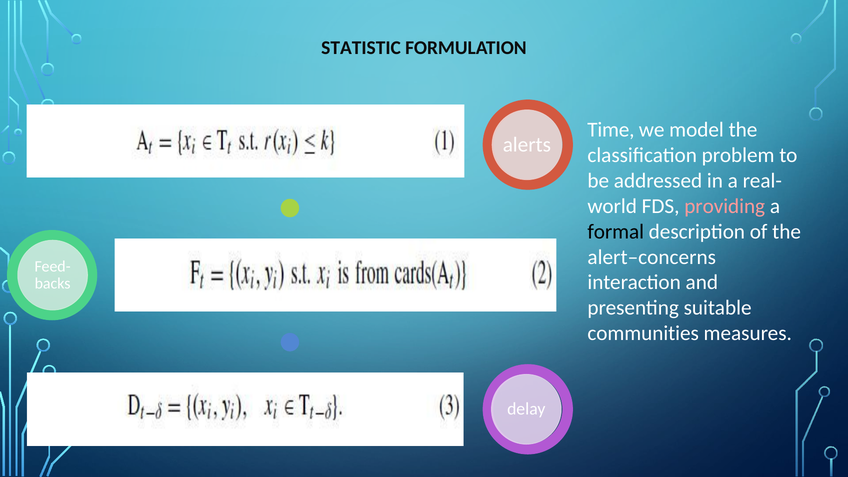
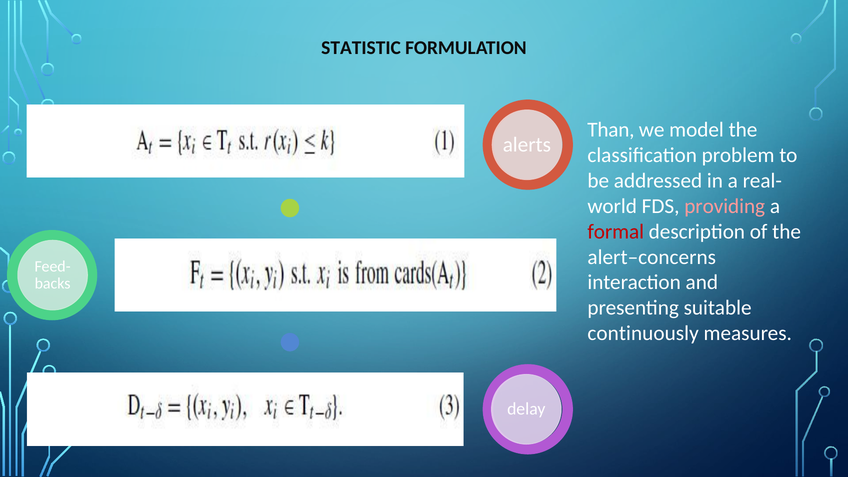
Time: Time -> Than (611, 130)
formal colour: black -> red (616, 232)
communities: communities -> continuously (643, 333)
